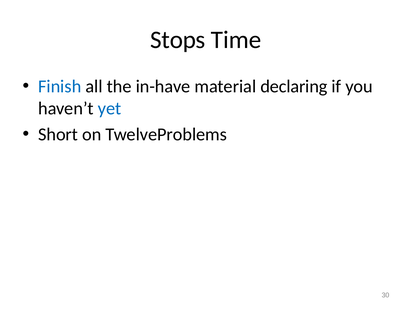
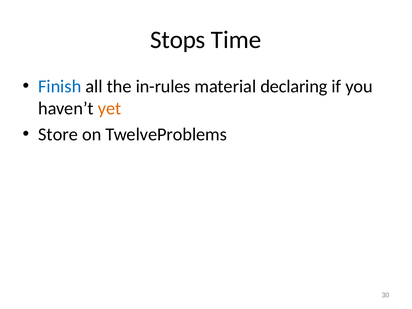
in-have: in-have -> in-rules (163, 86)
yet colour: blue -> orange (110, 108)
Short: Short -> Store (58, 134)
